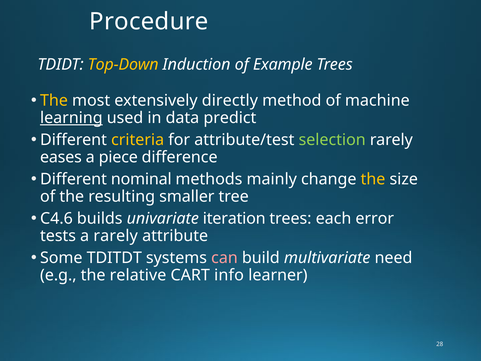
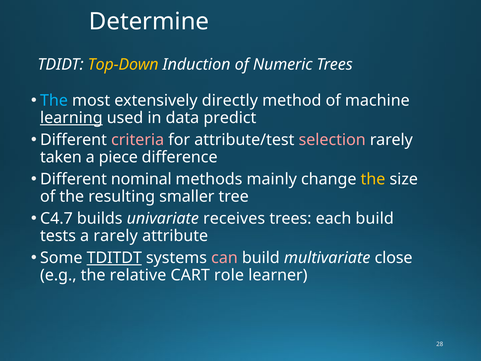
Procedure: Procedure -> Determine (149, 21)
Example: Example -> Numeric (283, 65)
The colour: yellow -> light blue (54, 101)
criteria colour: yellow -> pink (138, 140)
selection colour: light green -> pink (332, 140)
eases: eases -> taken (61, 157)
C4.6: C4.6 -> C4.7 (56, 218)
iteration: iteration -> receives (234, 218)
each error: error -> build (375, 218)
TDITDT underline: none -> present (114, 258)
need: need -> close (394, 258)
info: info -> role (229, 275)
